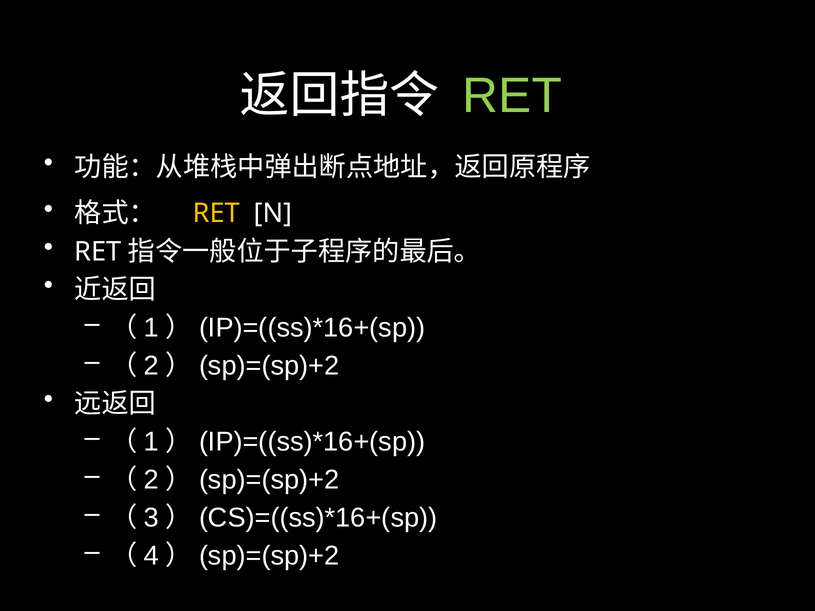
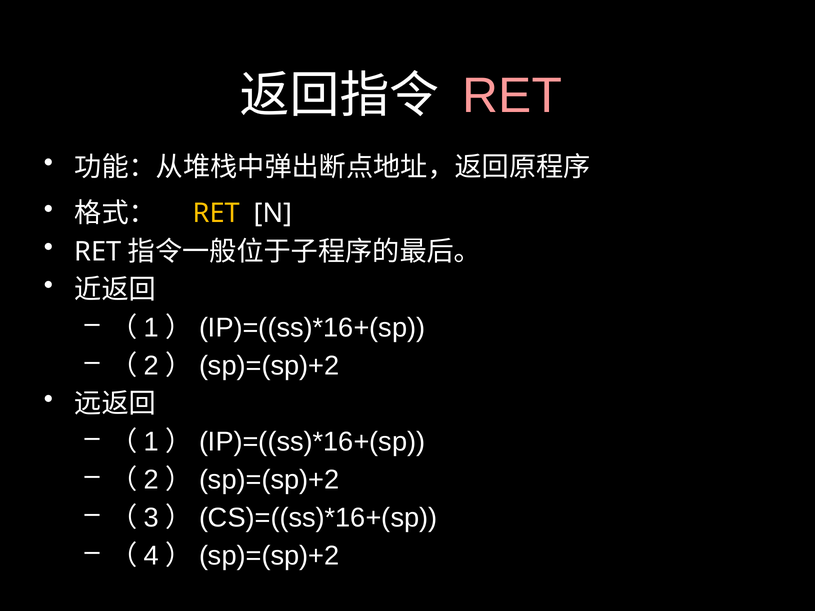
RET colour: light green -> pink (512, 96)
